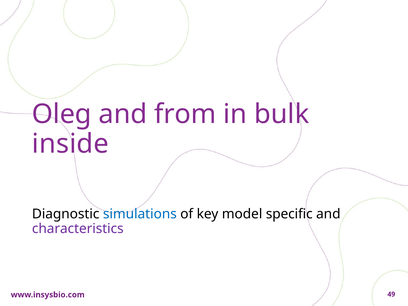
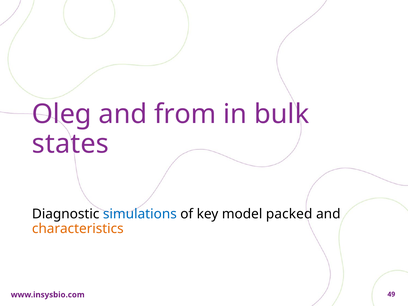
inside: inside -> states (70, 144)
specific: specific -> packed (289, 214)
characteristics colour: purple -> orange (78, 229)
